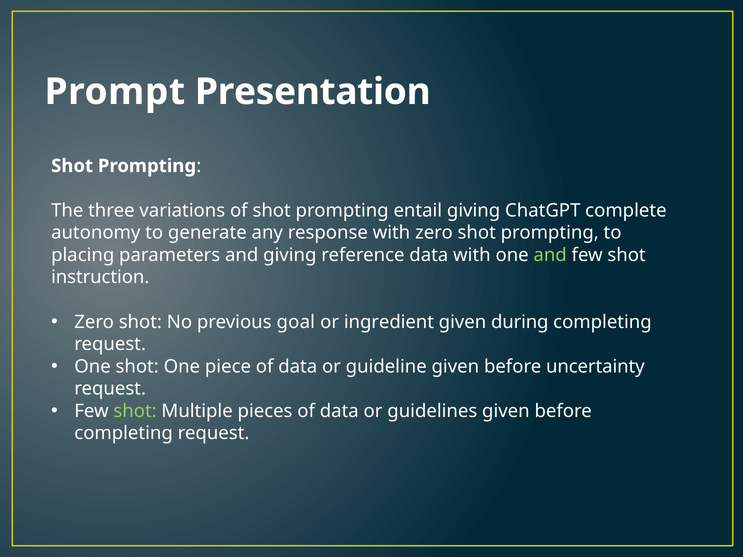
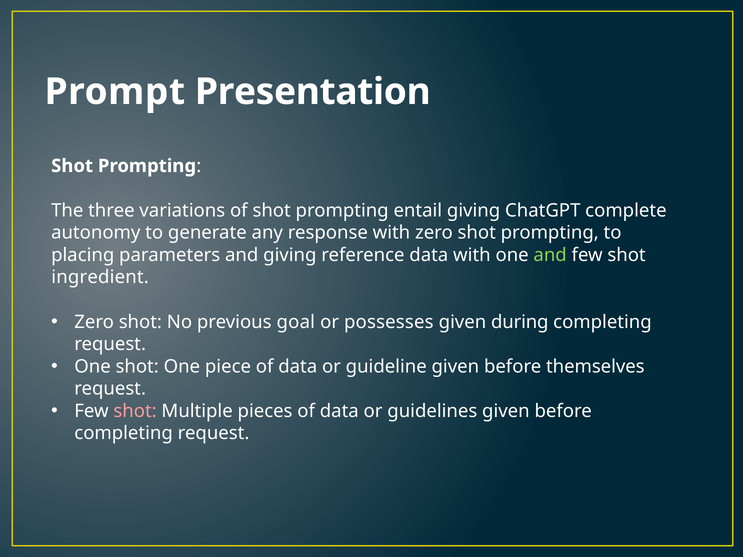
instruction: instruction -> ingredient (100, 277)
ingredient: ingredient -> possesses (389, 322)
uncertainty: uncertainty -> themselves (595, 367)
shot colour: light green -> pink (135, 411)
